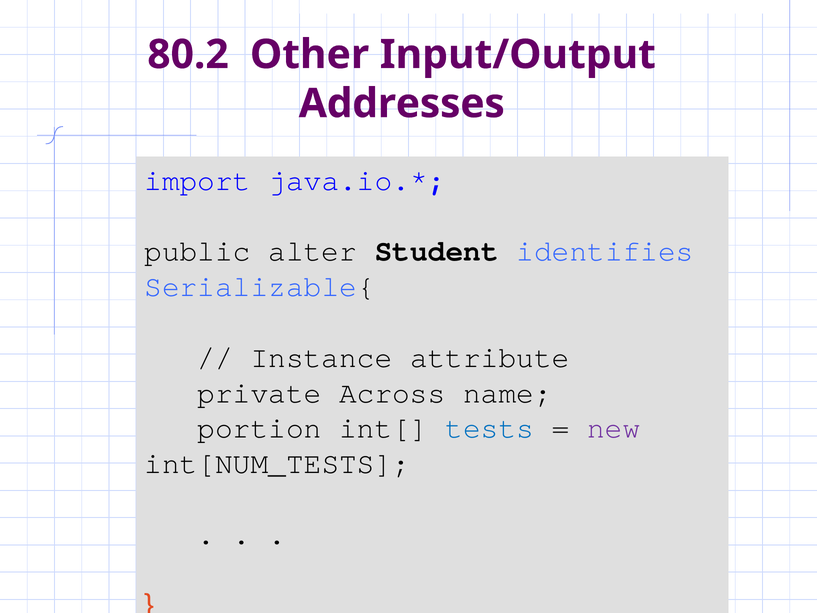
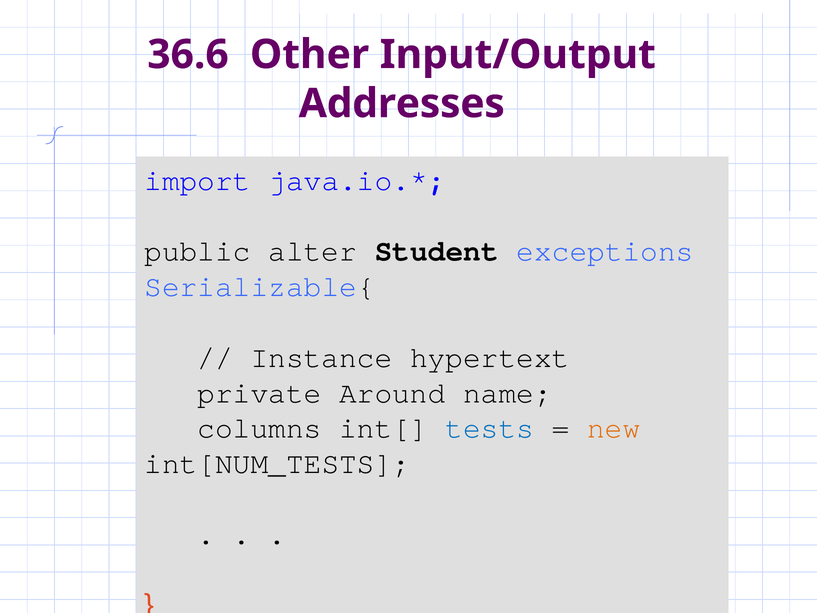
80.2: 80.2 -> 36.6 (188, 55)
identifies: identifies -> exceptions (605, 251)
attribute: attribute -> hypertext (490, 357)
Across: Across -> Around (392, 393)
portion: portion -> columns (259, 428)
new colour: purple -> orange (614, 428)
